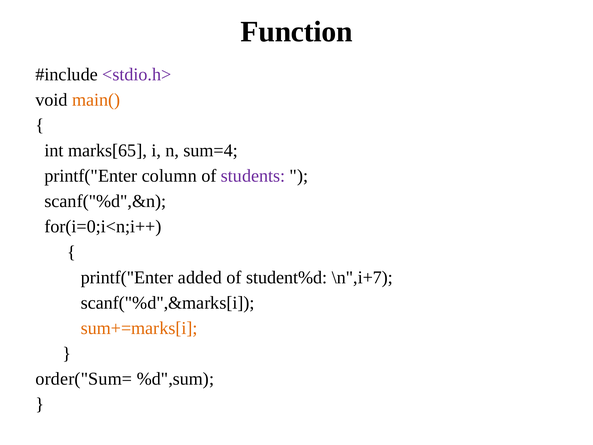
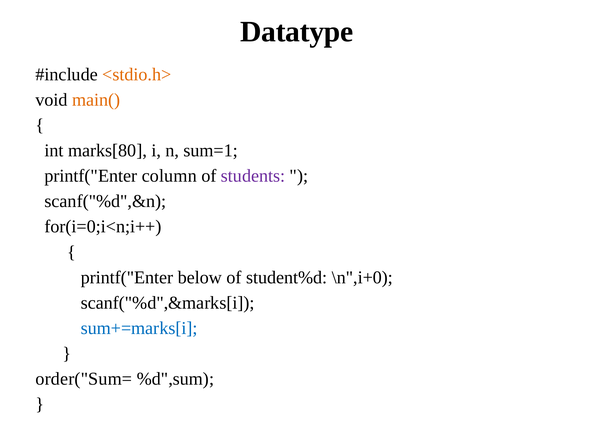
Function: Function -> Datatype (297, 32)
<stdio.h> colour: purple -> orange (137, 74)
marks[65: marks[65 -> marks[80 (107, 150)
sum=4: sum=4 -> sum=1 (211, 150)
added: added -> below (200, 277)
\n",i+7: \n",i+7 -> \n",i+0 (362, 277)
sum+=marks[i colour: orange -> blue (139, 328)
